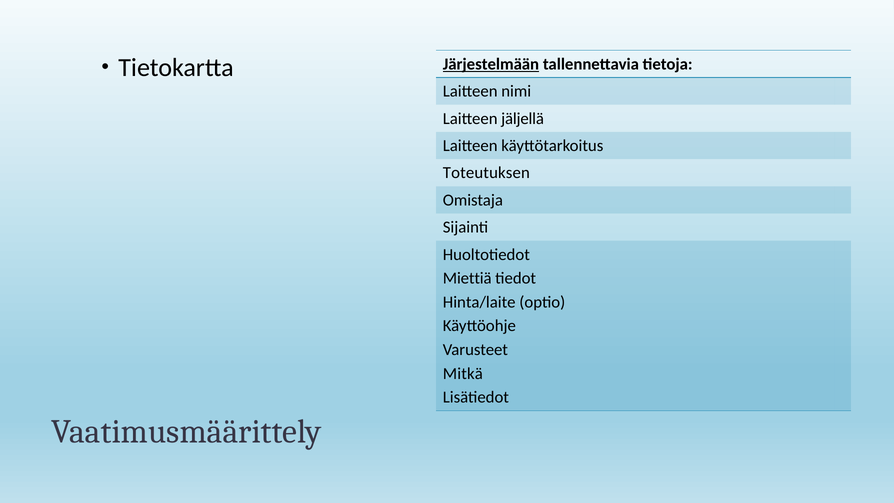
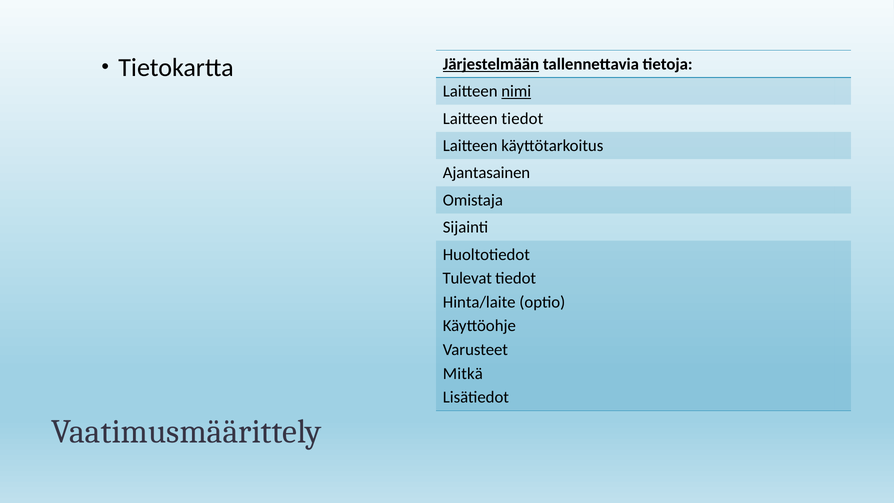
nimi underline: none -> present (516, 91)
Laitteen jäljellä: jäljellä -> tiedot (522, 118)
Toteutuksen: Toteutuksen -> Ajantasainen (486, 173)
Miettiä: Miettiä -> Tulevat (467, 278)
